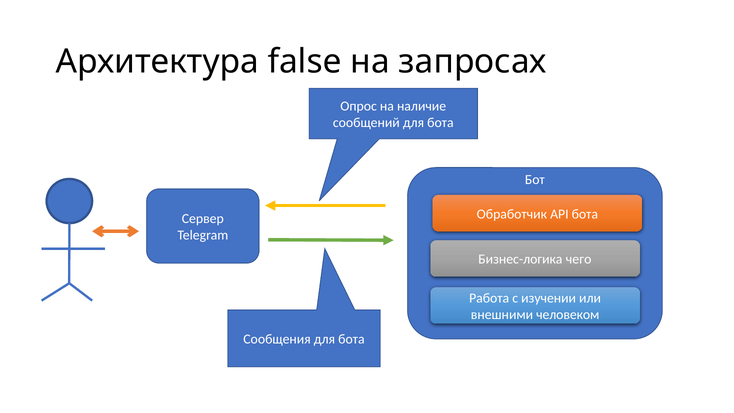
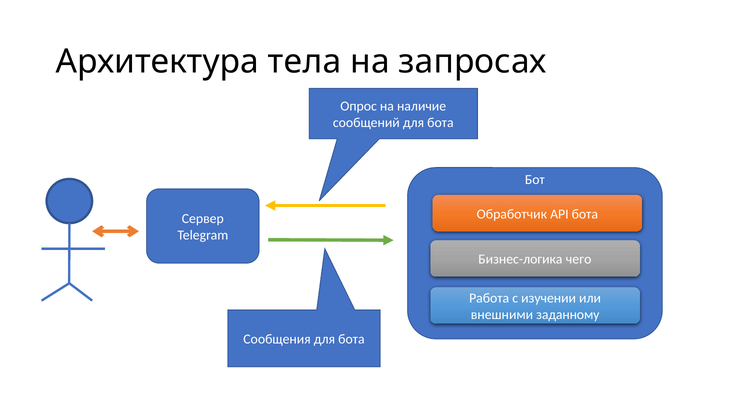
false: false -> тела (304, 62)
человеком: человеком -> заданному (568, 315)
